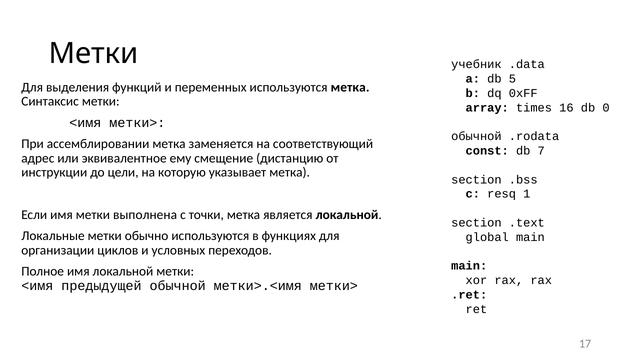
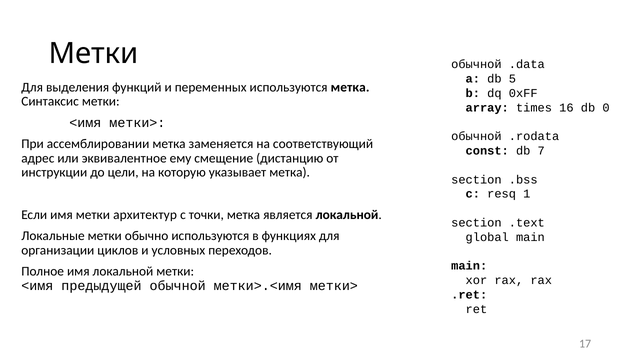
учебник: учебник -> обычной (476, 64)
выполнена: выполнена -> архитектур (145, 215)
